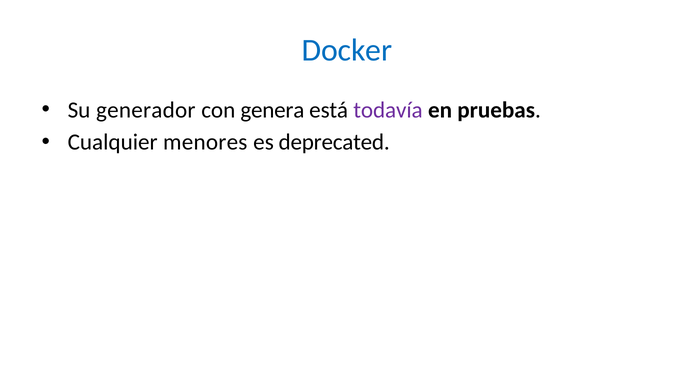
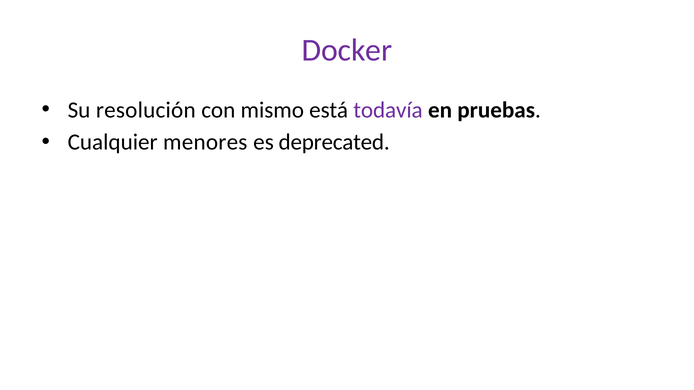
Docker colour: blue -> purple (347, 50)
generador: generador -> resolución (146, 110)
genera: genera -> mismo (272, 110)
